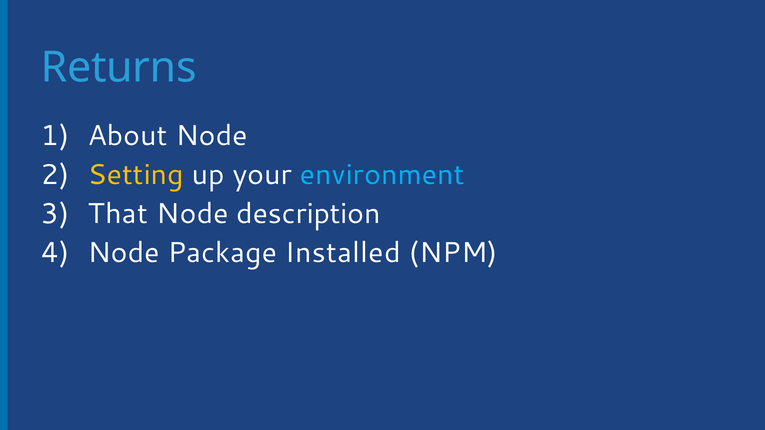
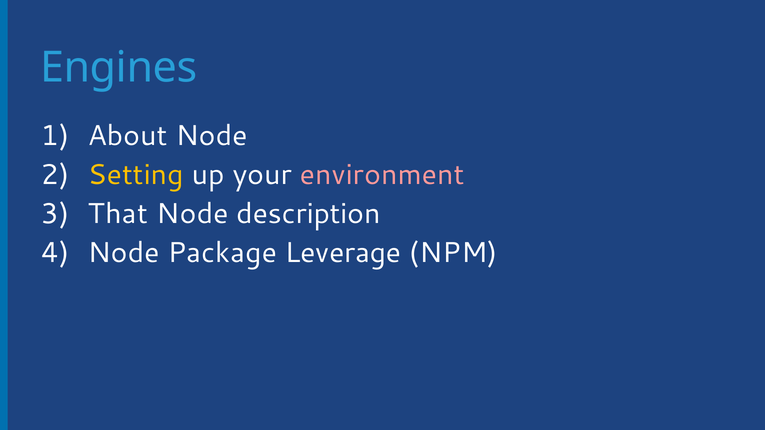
Returns: Returns -> Engines (119, 67)
environment colour: light blue -> pink (382, 175)
Installed: Installed -> Leverage (343, 253)
